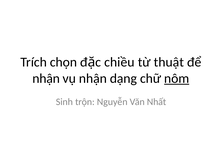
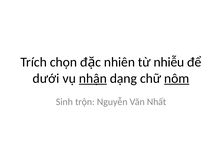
chiều: chiều -> nhiên (119, 62)
thuật: thuật -> nhiễu (169, 62)
nhận: nhận -> dưới (46, 79)
nhận underline: none -> present (93, 79)
